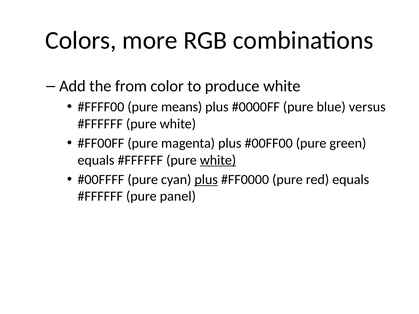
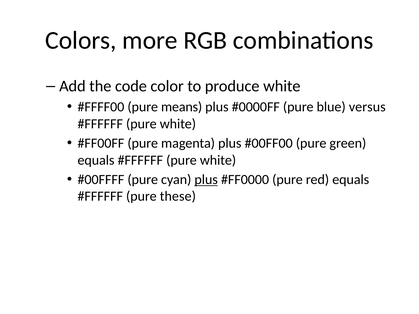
from: from -> code (131, 86)
white underline: present -> none (218, 160)
panel: panel -> these (178, 197)
